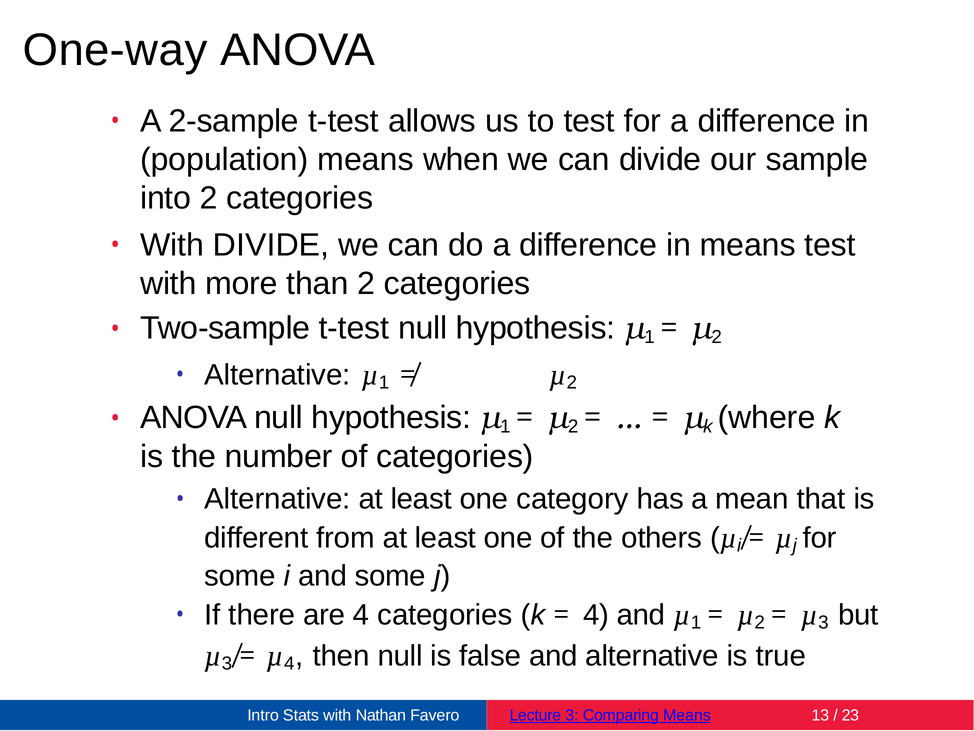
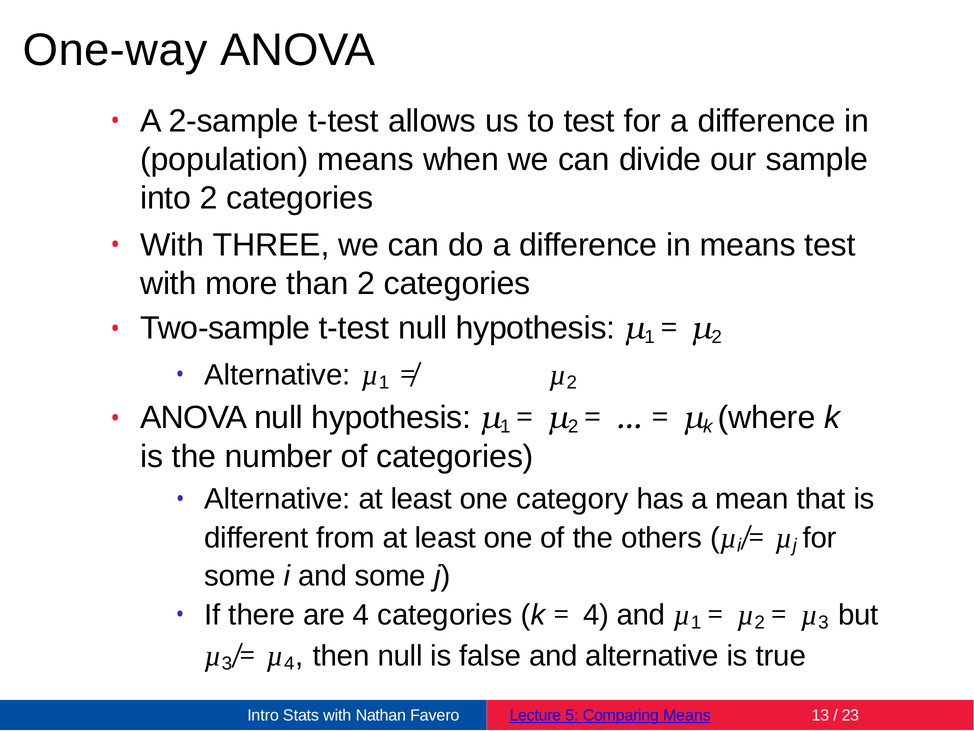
With DIVIDE: DIVIDE -> THREE (271, 245)
Lecture 3: 3 -> 5 (572, 715)
